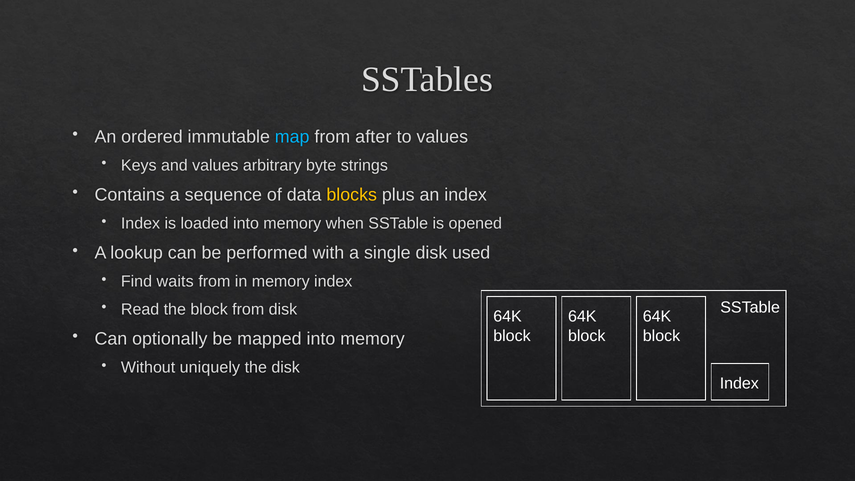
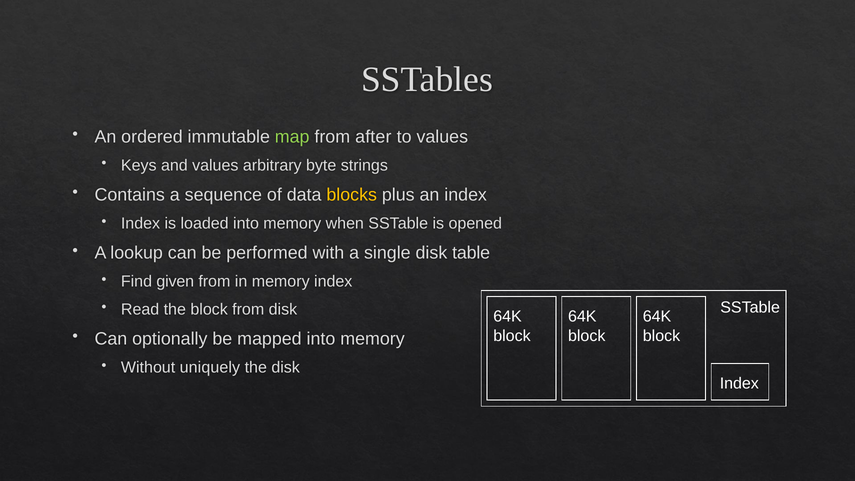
map colour: light blue -> light green (292, 137)
used: used -> table (471, 253)
waits: waits -> given (175, 282)
